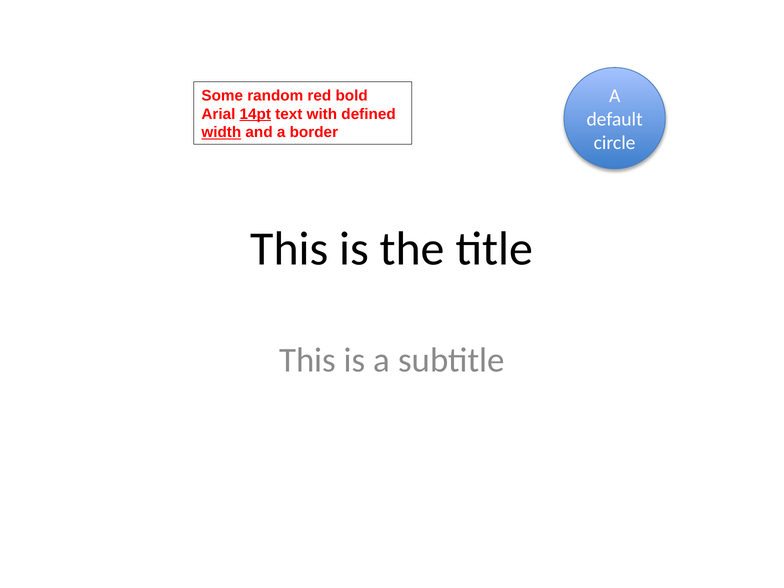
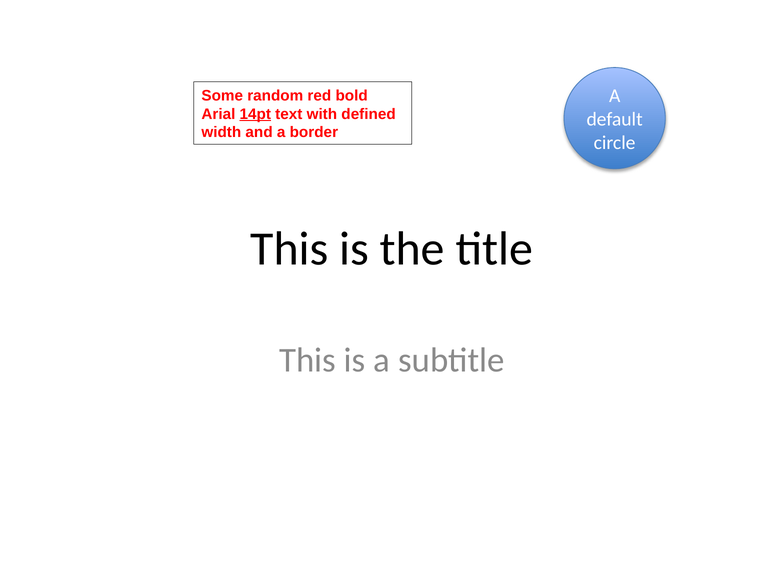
width underline: present -> none (221, 132)
